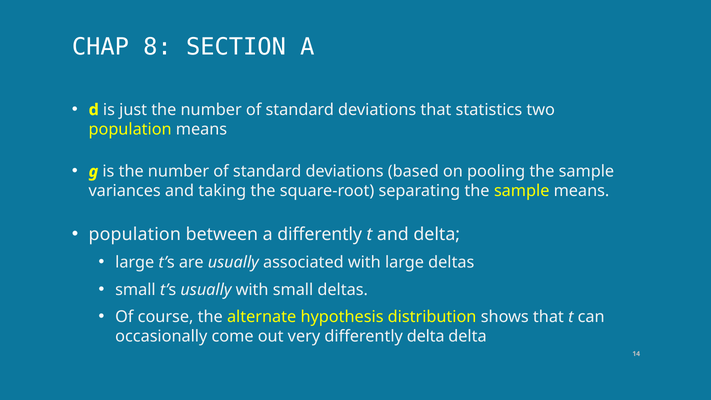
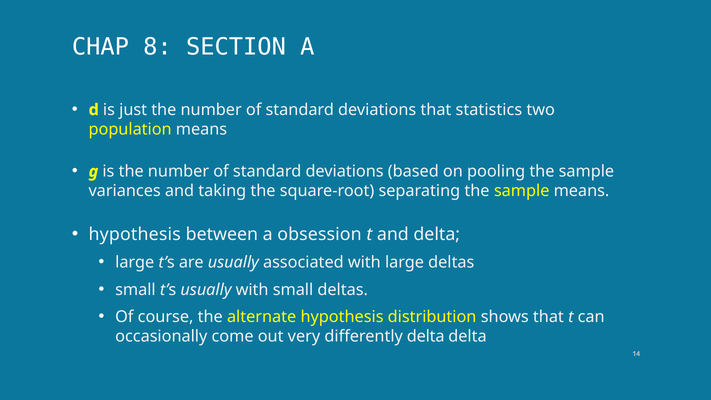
population: population -> hypothesis (135, 234)
a differently: differently -> obsession (319, 234)
